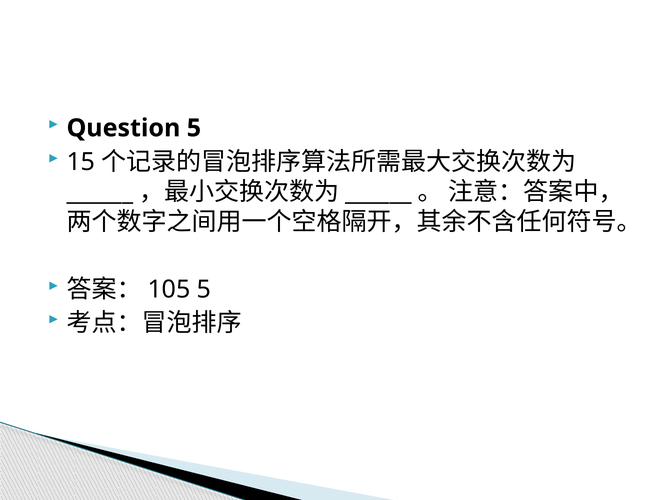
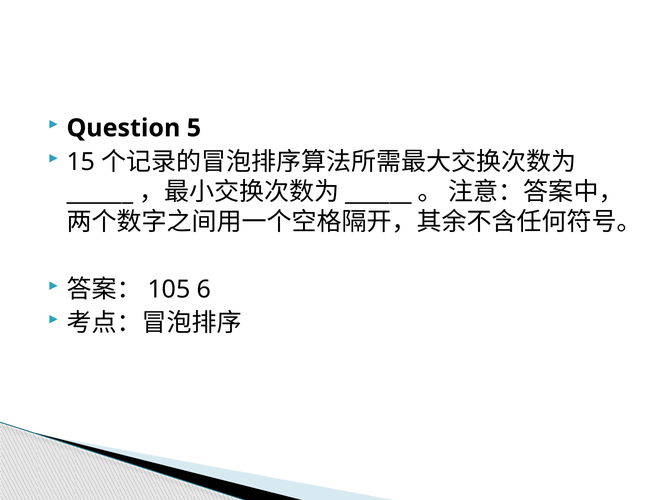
5: 5 -> 6 (204, 289)
